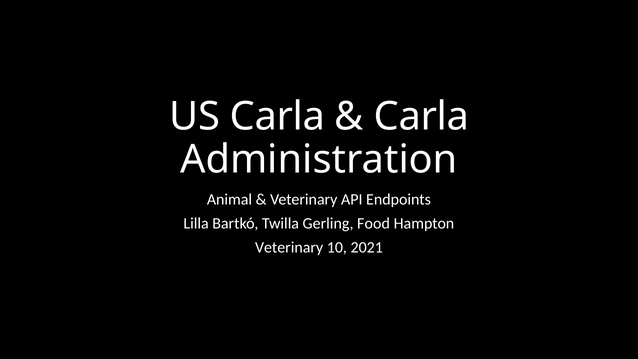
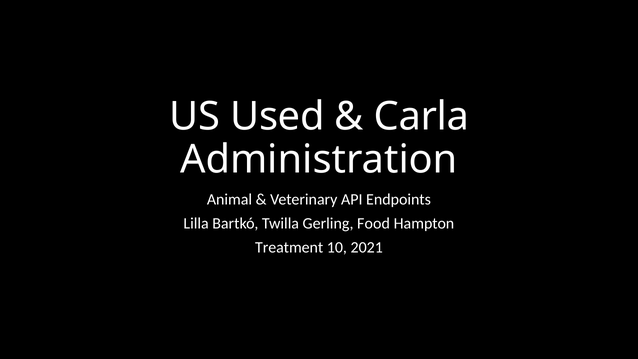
US Carla: Carla -> Used (278, 116)
Veterinary: Veterinary -> Treatment (289, 247)
